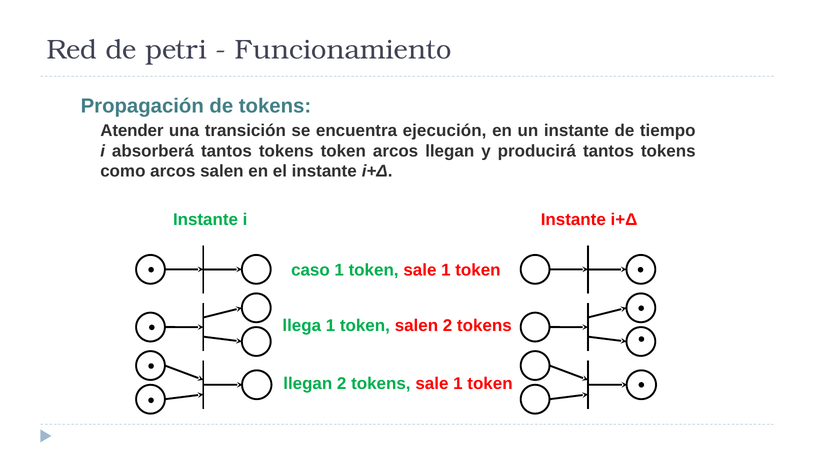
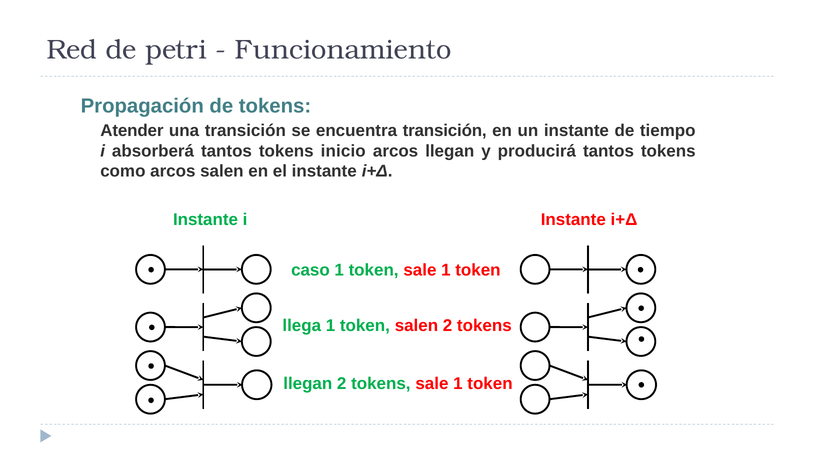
encuentra ejecución: ejecución -> transición (445, 131)
tokens token: token -> inicio (343, 151)
